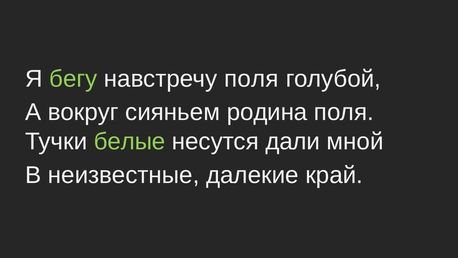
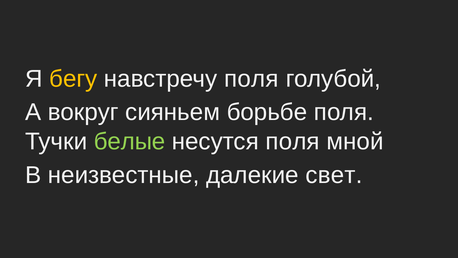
бегу colour: light green -> yellow (73, 79)
родина: родина -> борьбе (267, 112)
несутся дали: дали -> поля (293, 141)
край: край -> свет (334, 175)
